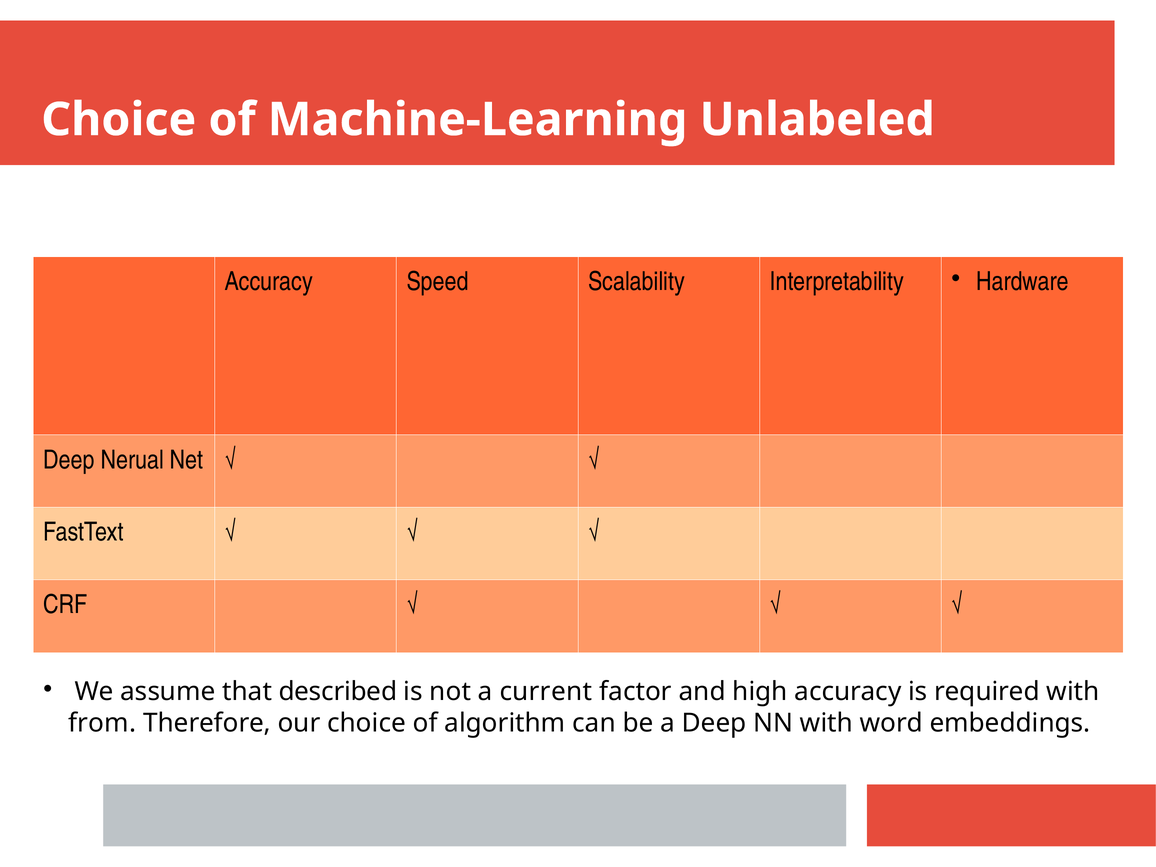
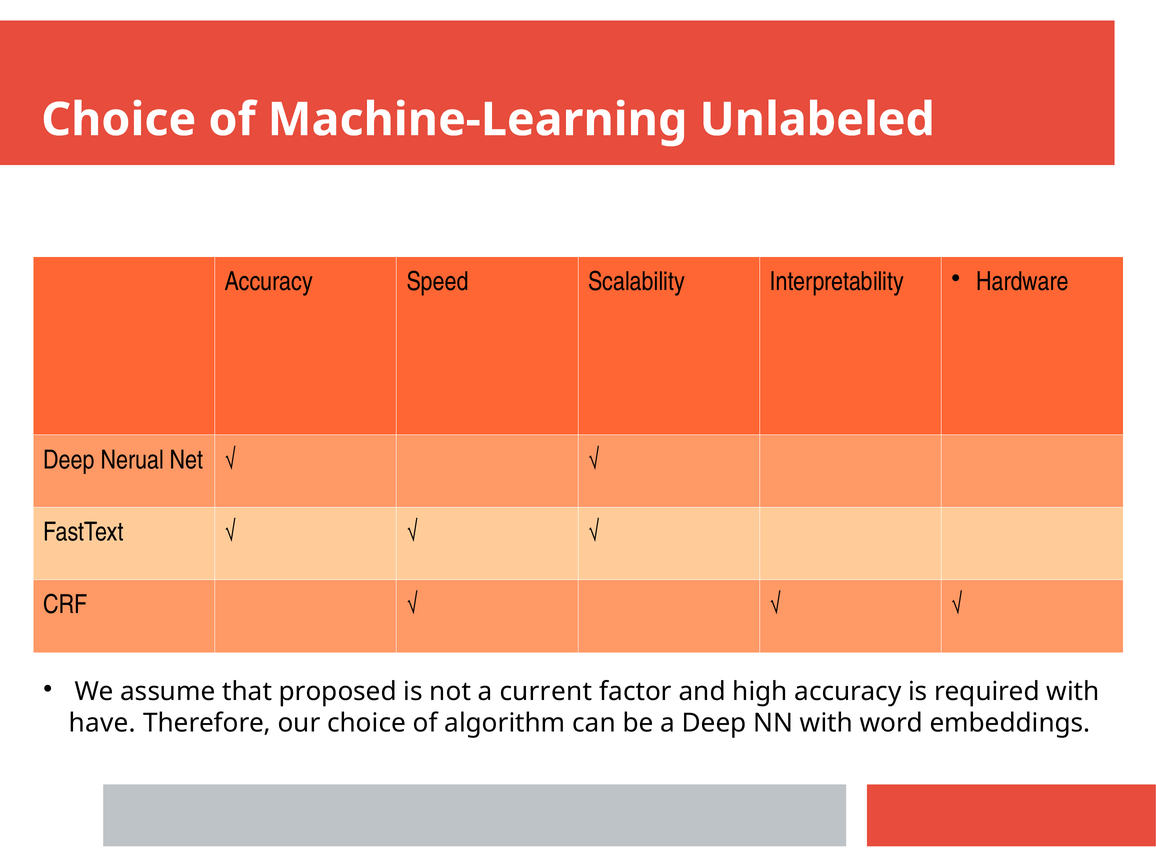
described: described -> proposed (338, 691)
from: from -> have (102, 723)
